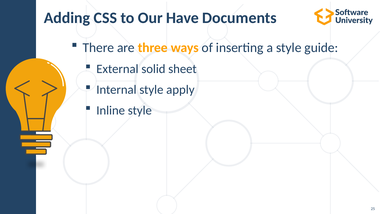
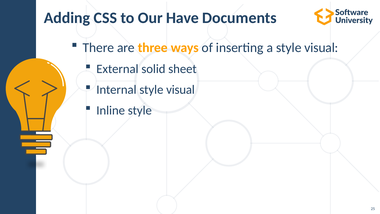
a style guide: guide -> visual (321, 48)
Internal style apply: apply -> visual (180, 90)
